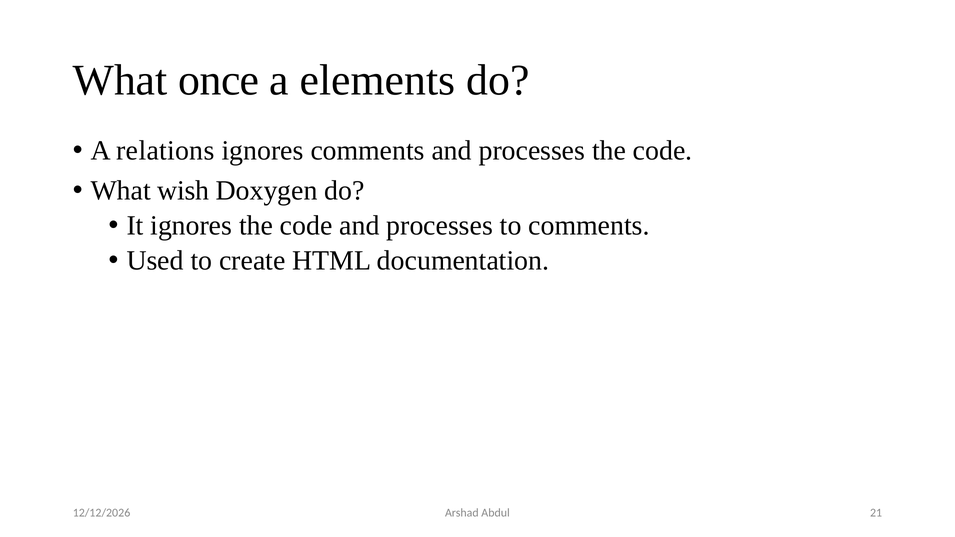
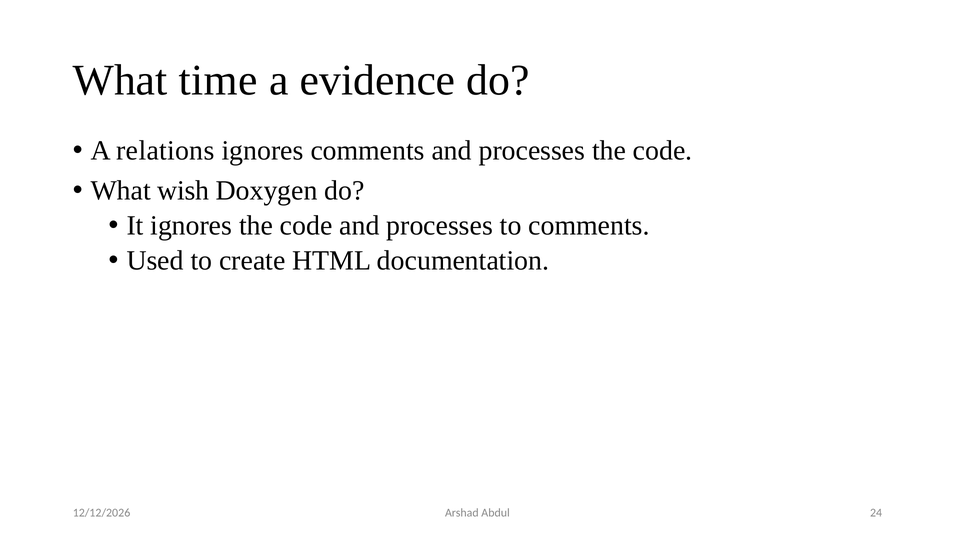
once: once -> time (218, 80)
elements: elements -> evidence (378, 80)
21: 21 -> 24 (876, 513)
